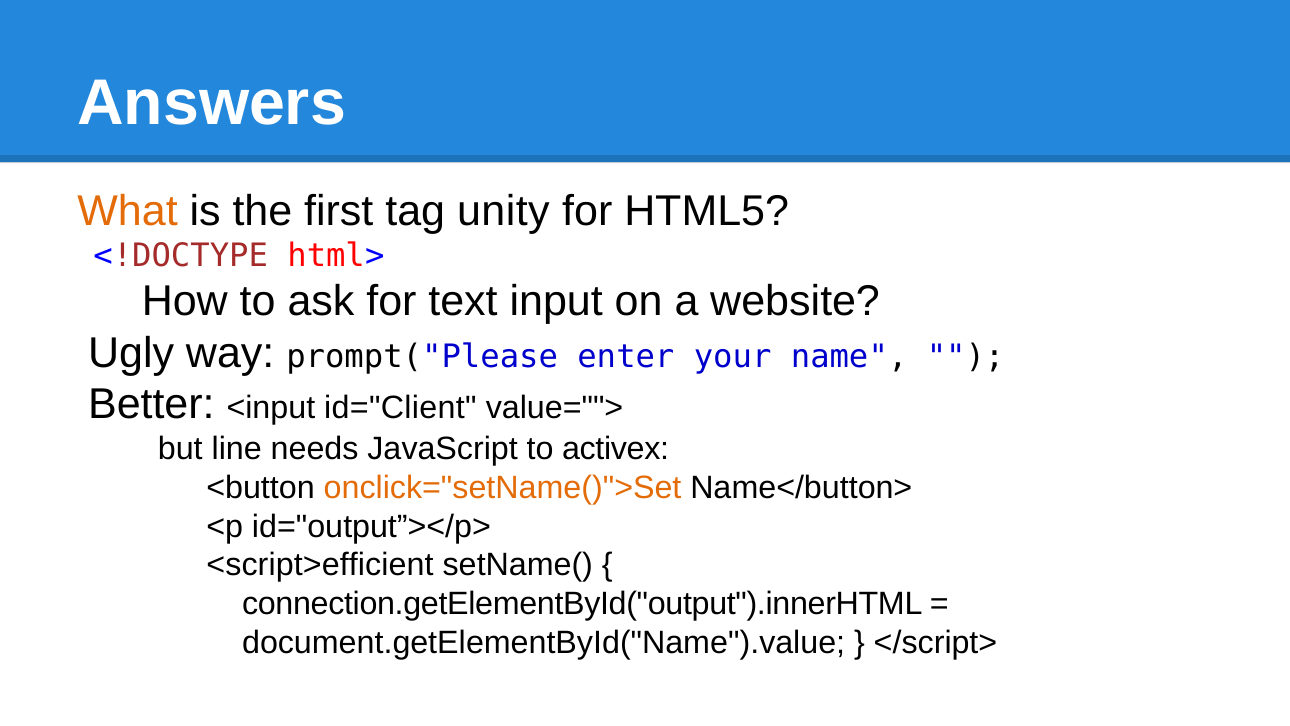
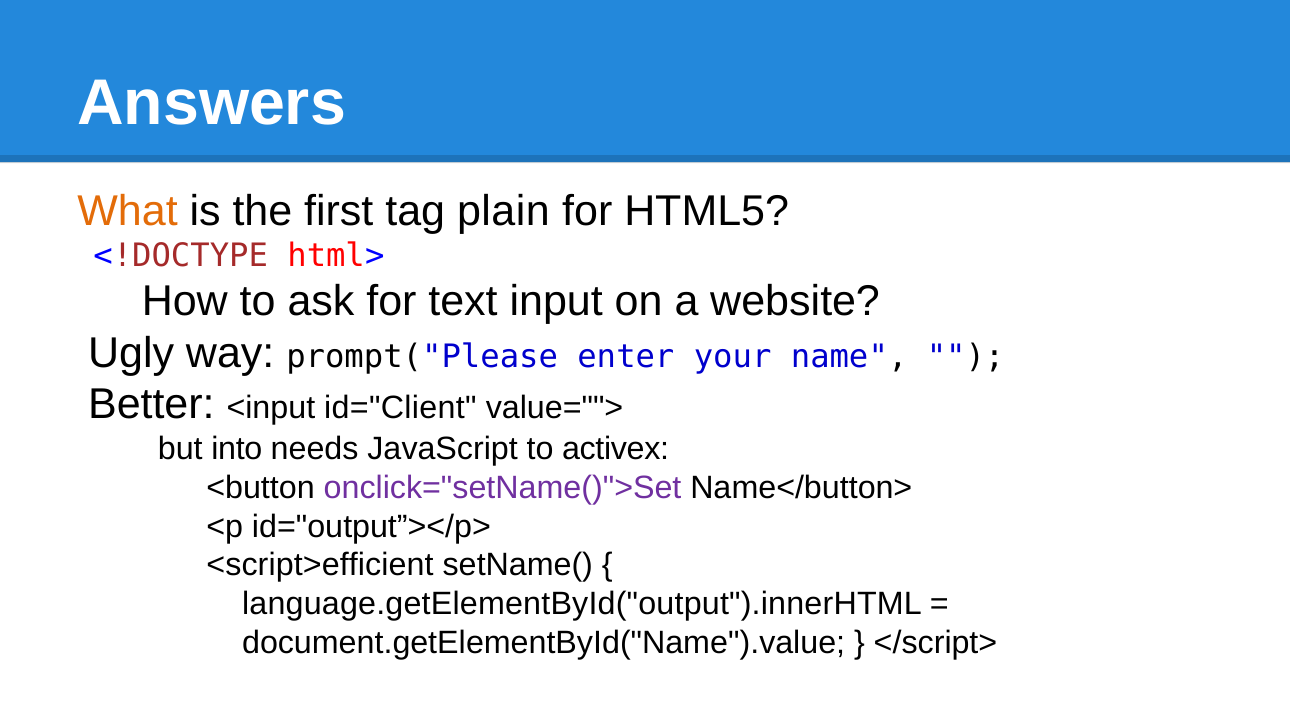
unity: unity -> plain (503, 211)
line: line -> into (237, 449)
onclick="setName()">Set colour: orange -> purple (503, 488)
connection.getElementById("output").innerHTML: connection.getElementById("output").innerHTML -> language.getElementById("output").innerHTML (582, 604)
